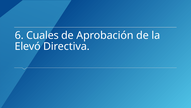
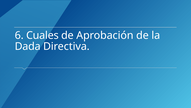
Elevó: Elevó -> Dada (28, 46)
